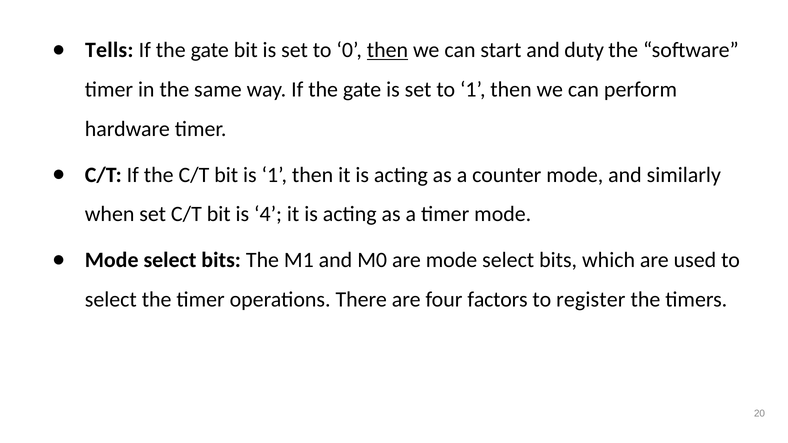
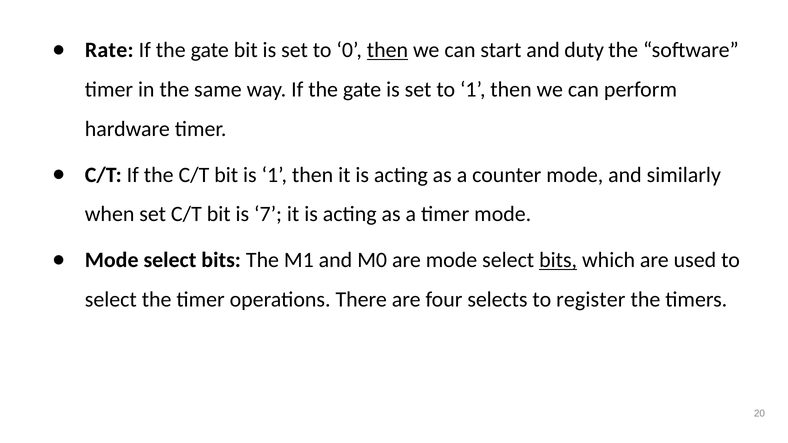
Tells: Tells -> Rate (109, 50)
4: 4 -> 7 (268, 214)
bits underline: none -> present (558, 260)
factors: factors -> selects (497, 300)
